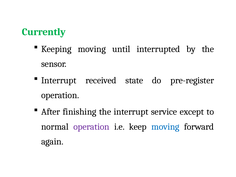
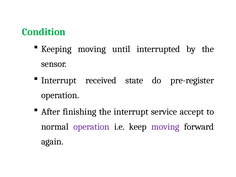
Currently: Currently -> Condition (44, 32)
except: except -> accept (192, 112)
moving colour: blue -> purple (165, 127)
